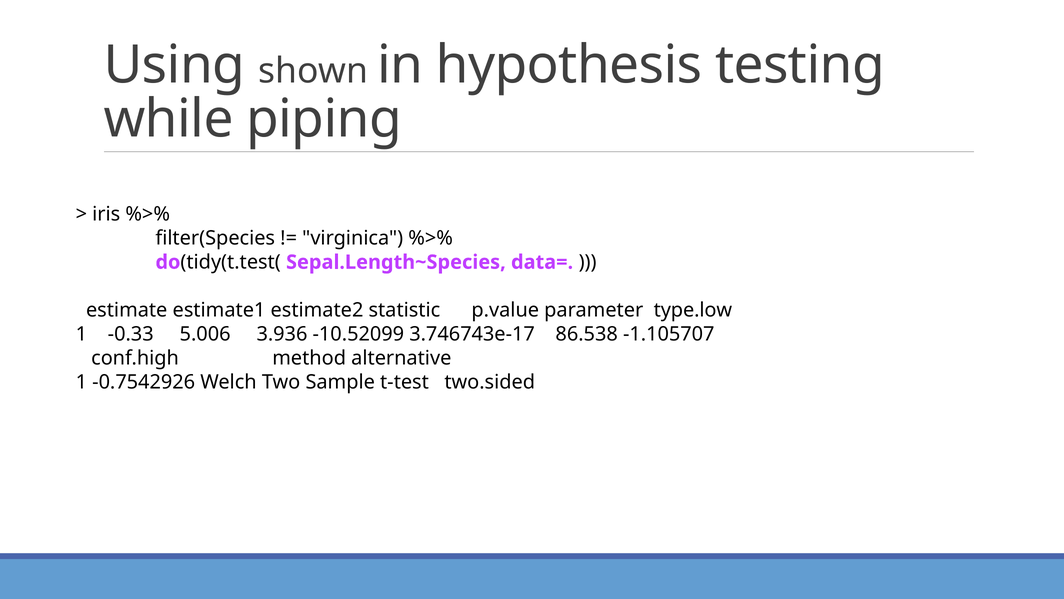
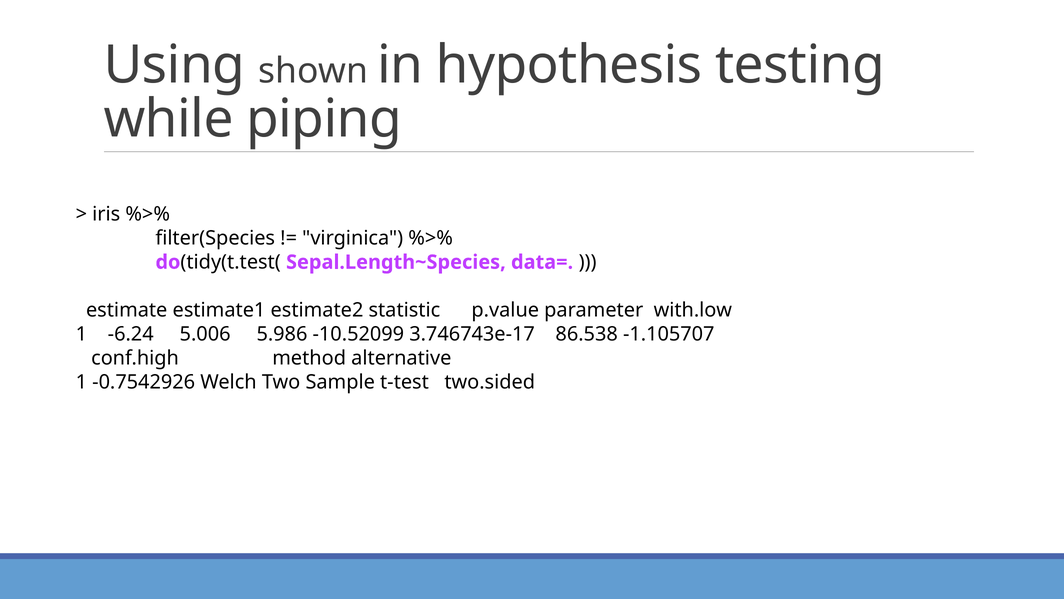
type.low: type.low -> with.low (693, 310)
-0.33: -0.33 -> -6.24 (131, 334)
3.936: 3.936 -> 5.986 (282, 334)
